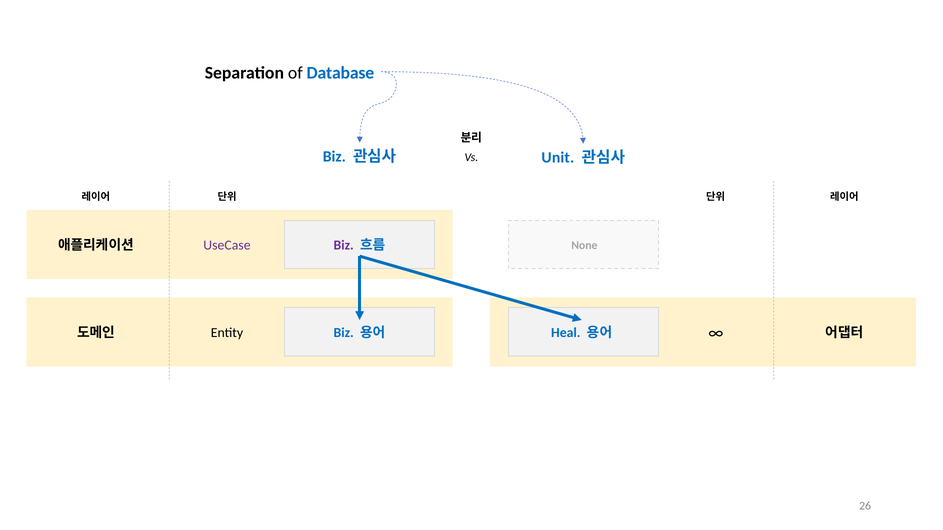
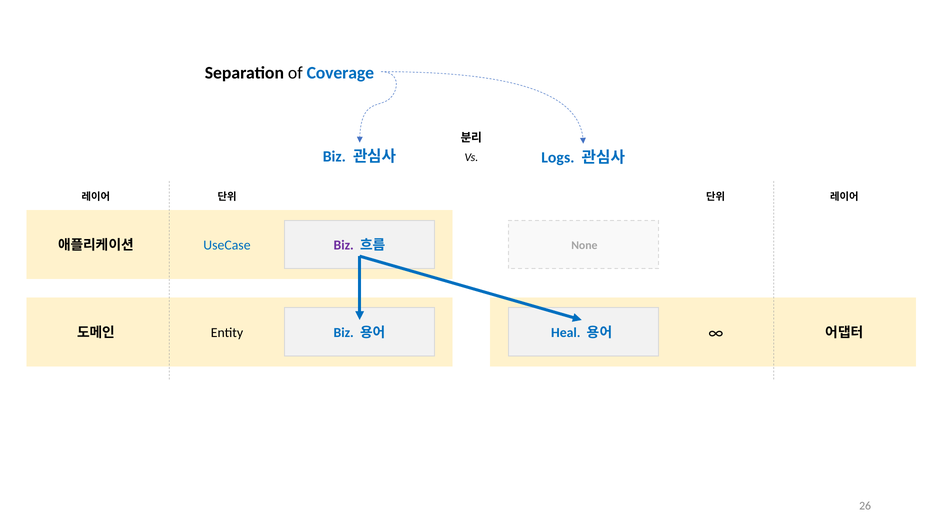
Database: Database -> Coverage (340, 73)
Unit: Unit -> Logs (558, 158)
UseCase colour: purple -> blue (227, 246)
